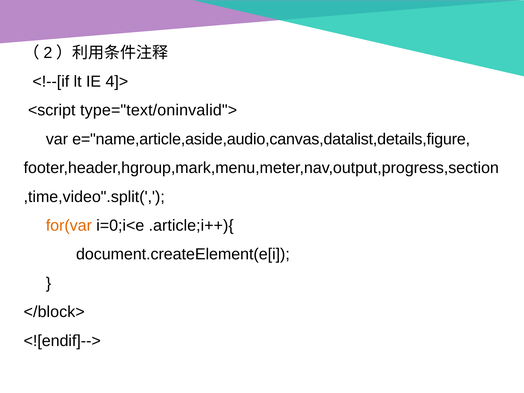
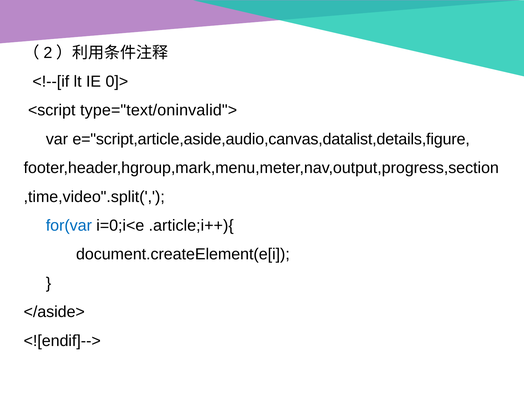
4]>: 4]> -> 0]> (117, 82)
e="name,article,aside,audio,canvas,datalist,details,figure: e="name,article,aside,audio,canvas,datalist,details,figure -> e="script,article,aside,audio,canvas,datalist,details,figure (271, 139)
for(var colour: orange -> blue (69, 226)
</block>: </block> -> </aside> (54, 312)
